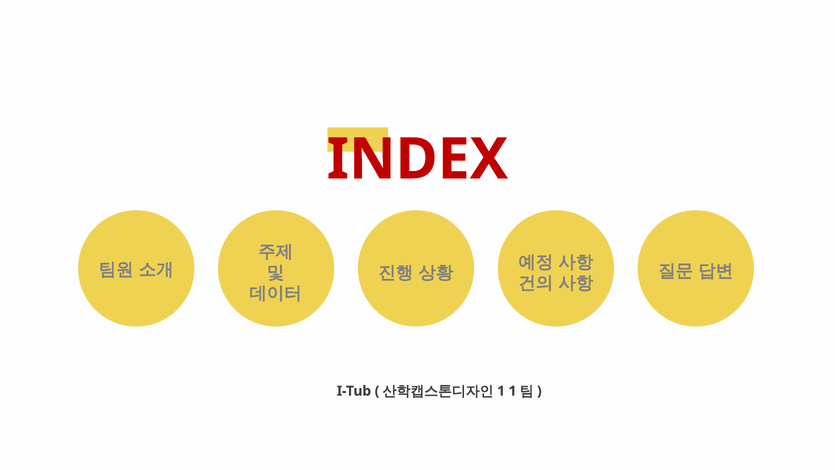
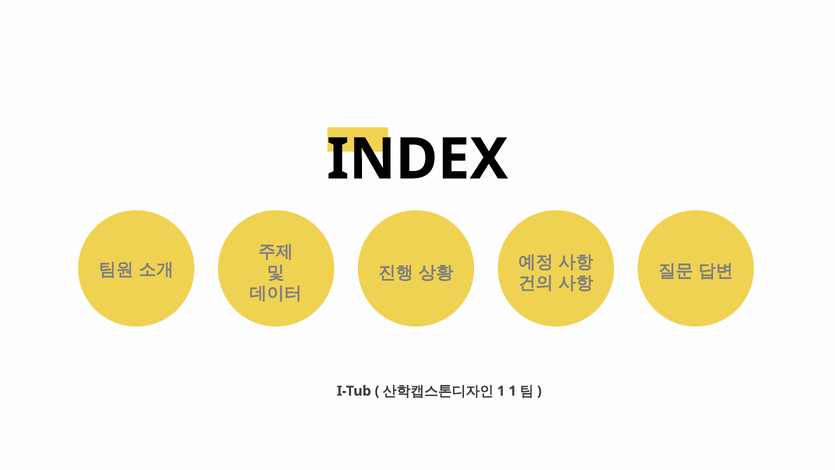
INDEX colour: red -> black (417, 159)
